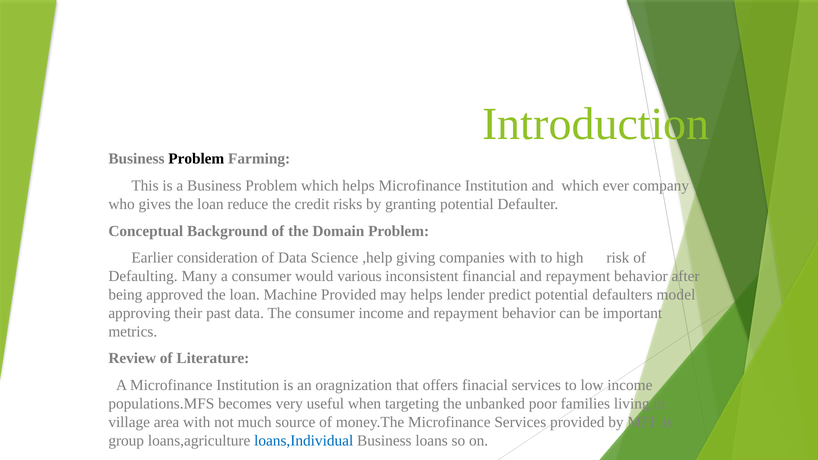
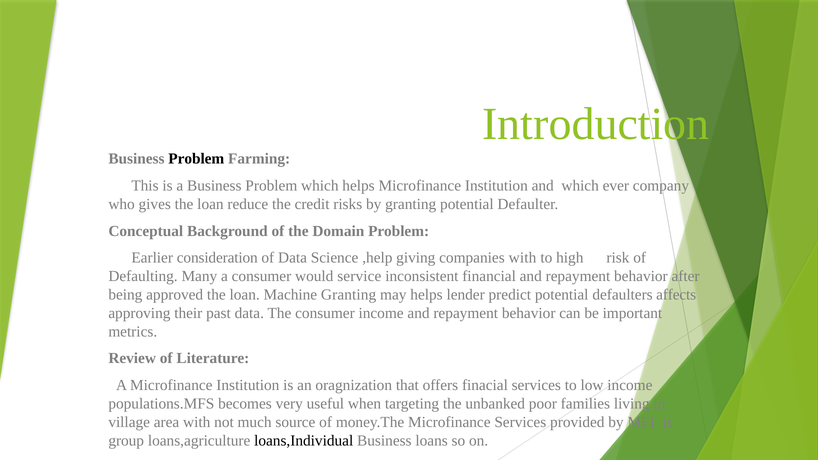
various: various -> service (359, 276)
Machine Provided: Provided -> Granting (349, 295)
model: model -> affects (676, 295)
loans,Individual colour: blue -> black (304, 441)
